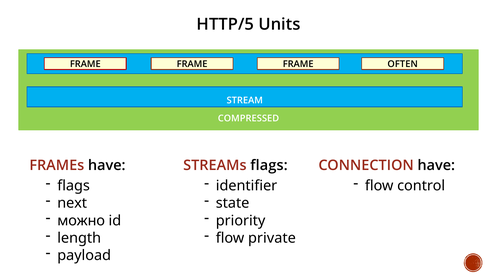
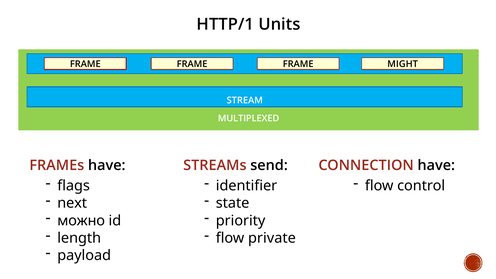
HTTP/5: HTTP/5 -> HTTP/1 (225, 24)
OFTEN: OFTEN -> MIGHT (403, 64)
COMPRESSED: COMPRESSED -> MULTIPLEXED (249, 118)
STREAMs flags: flags -> send (269, 165)
